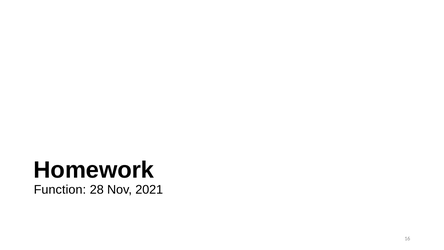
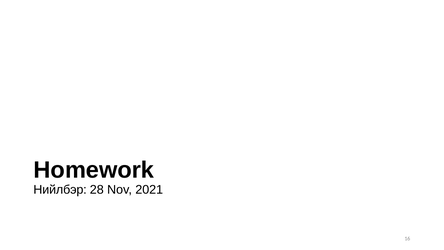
Function: Function -> Нийлбэр (60, 189)
